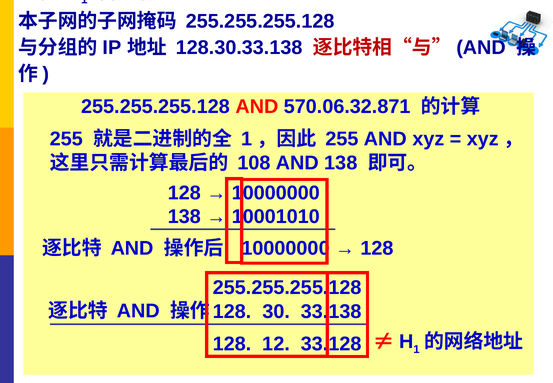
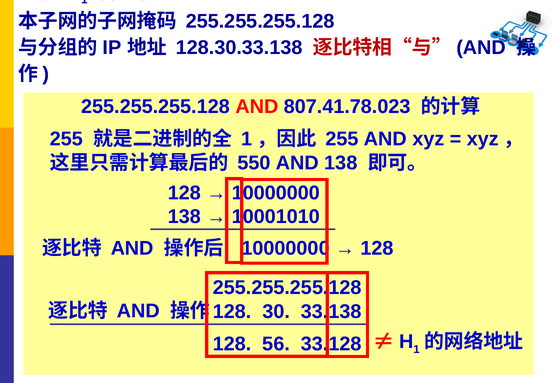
570.06.32.871: 570.06.32.871 -> 807.41.78.023 (347, 107)
108: 108 -> 550 (254, 163)
12: 12 -> 56 (276, 344)
